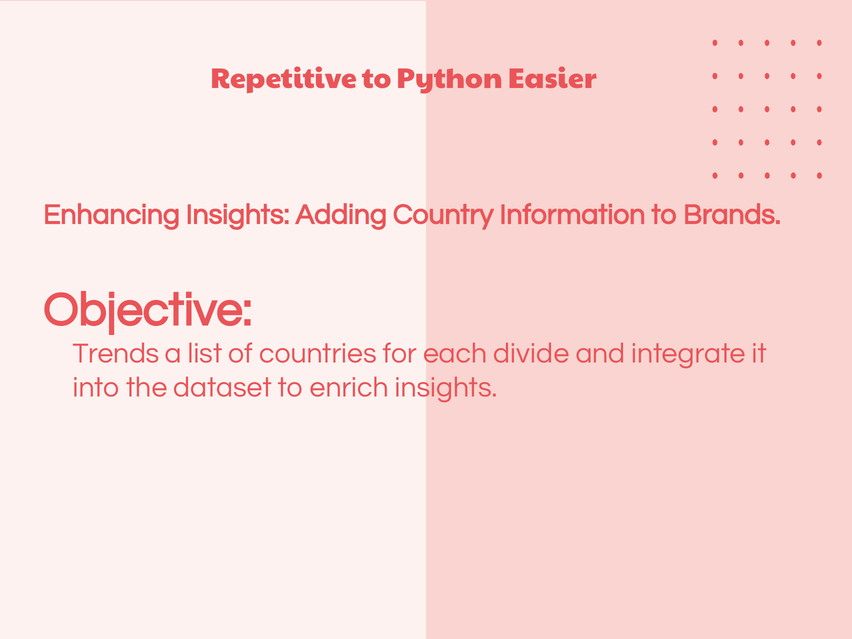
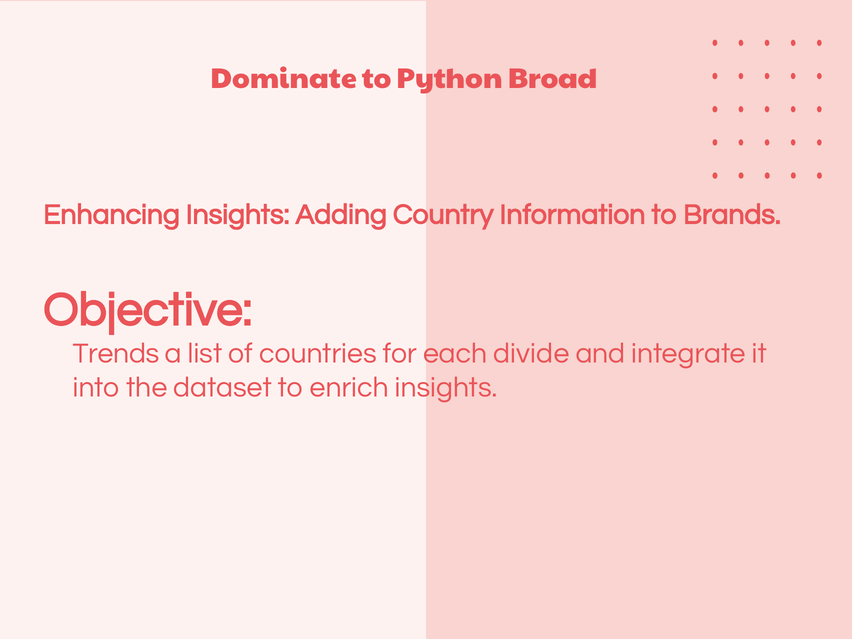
Repetitive: Repetitive -> Dominate (284, 79)
Easier: Easier -> Broad (553, 79)
